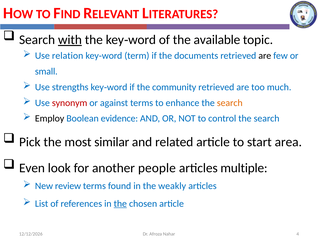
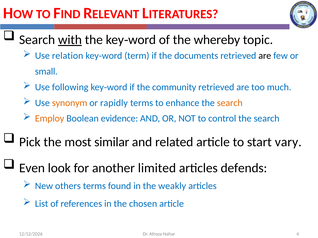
available: available -> whereby (217, 40)
strengths: strengths -> following (70, 87)
synonym colour: red -> orange (70, 103)
against: against -> rapidly (114, 103)
Employ colour: black -> orange (50, 119)
area: area -> vary (288, 142)
people: people -> limited (157, 168)
multiple: multiple -> defends (244, 168)
review: review -> others (68, 186)
the underline: present -> none (120, 204)
